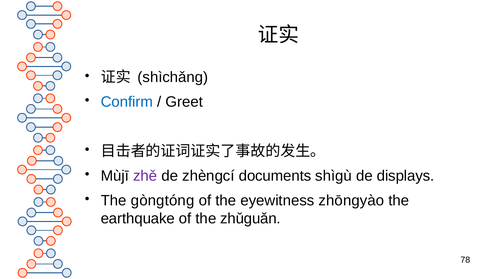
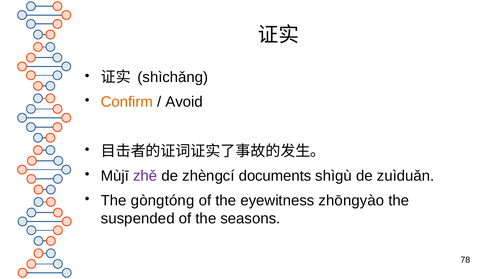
Confirm colour: blue -> orange (127, 102)
Greet: Greet -> Avoid (184, 102)
displays: displays -> zuìduǎn (406, 175)
earthquake: earthquake -> suspended (138, 218)
zhǔguǎn: zhǔguǎn -> seasons (250, 218)
